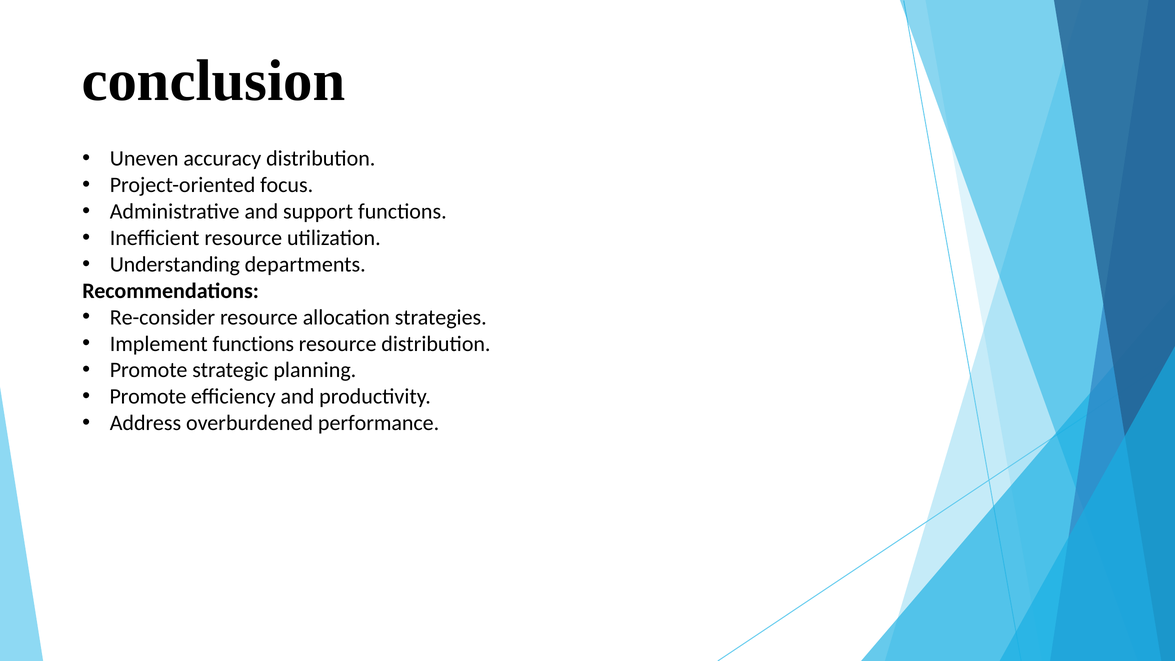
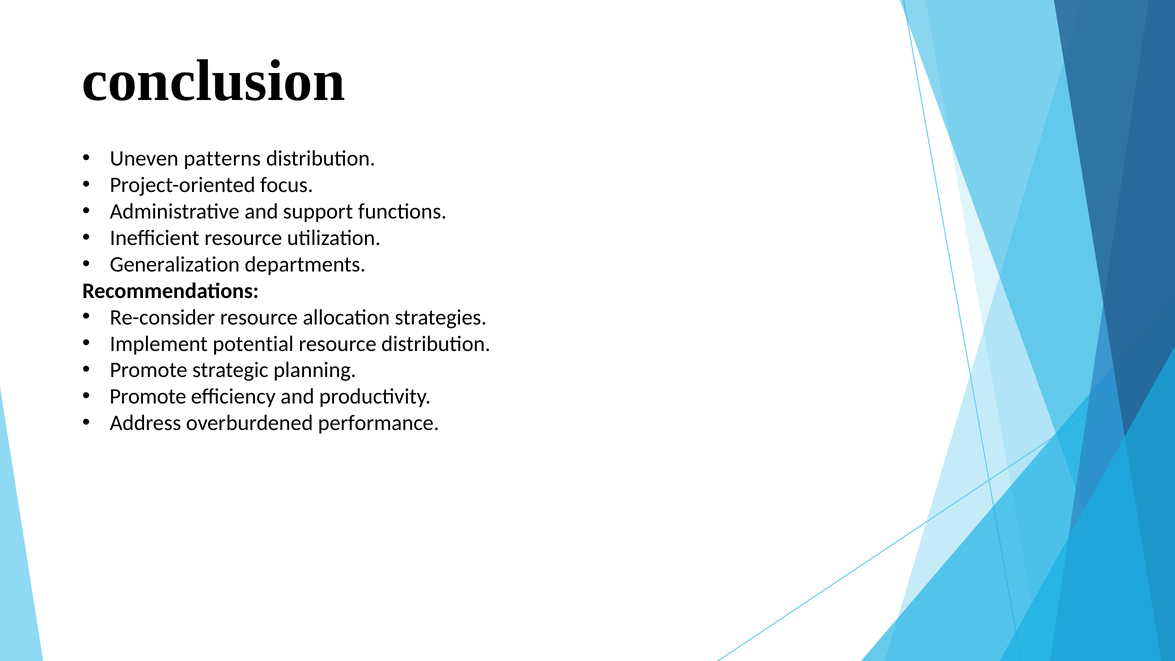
accuracy: accuracy -> patterns (222, 159)
Understanding: Understanding -> Generalization (175, 264)
Implement functions: functions -> potential (253, 344)
